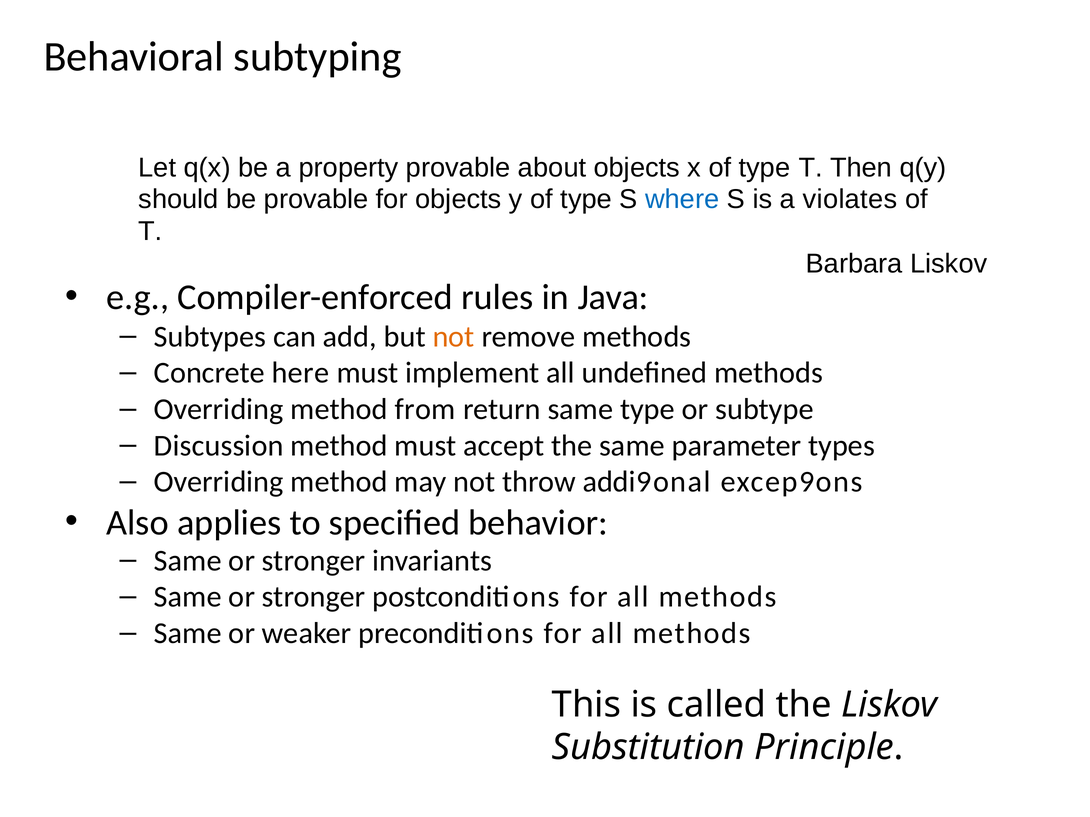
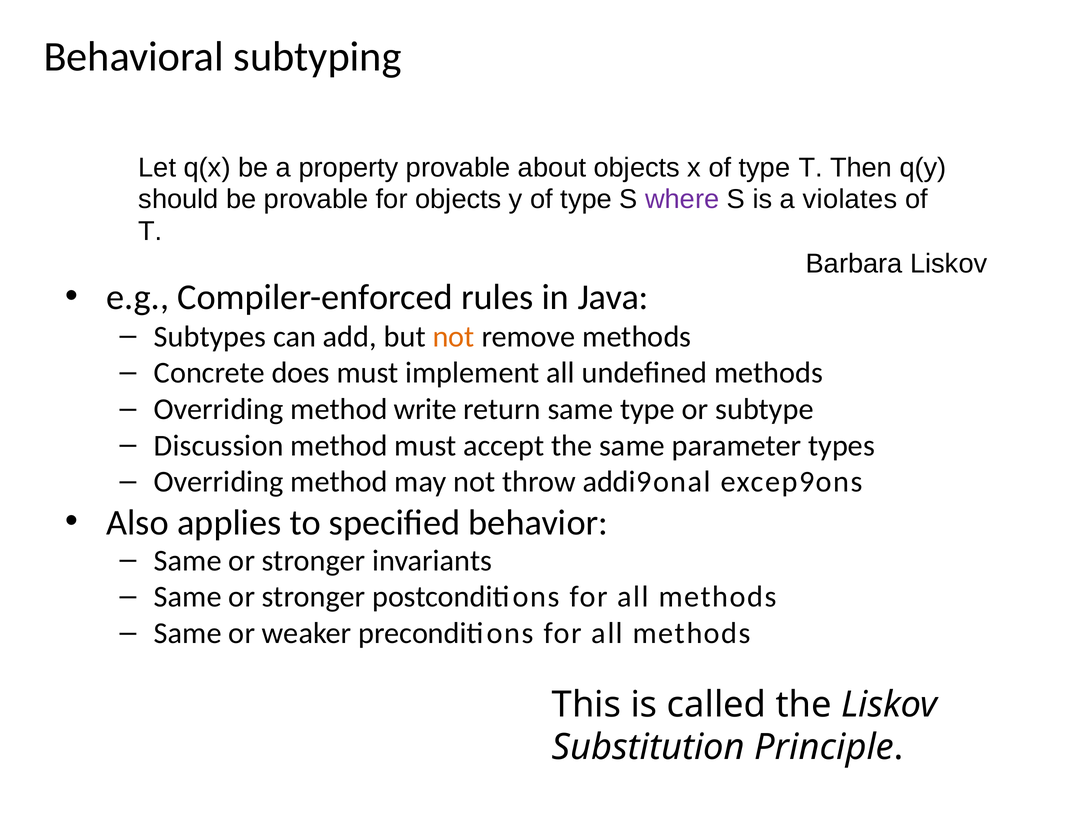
where colour: blue -> purple (682, 200)
here: here -> does (301, 373)
from: from -> write (425, 410)
